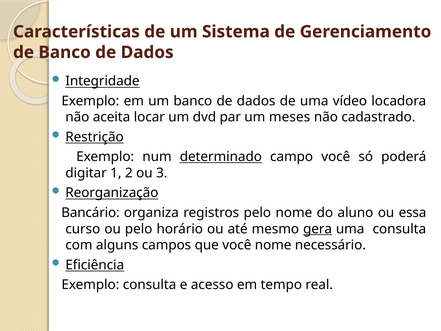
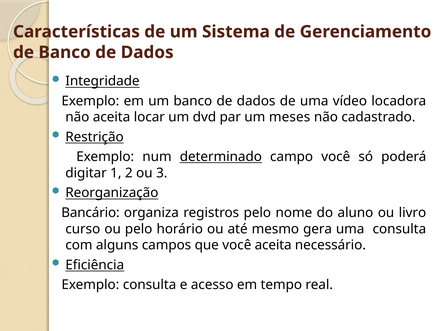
essa: essa -> livro (412, 213)
gera underline: present -> none (318, 229)
você nome: nome -> aceita (273, 245)
